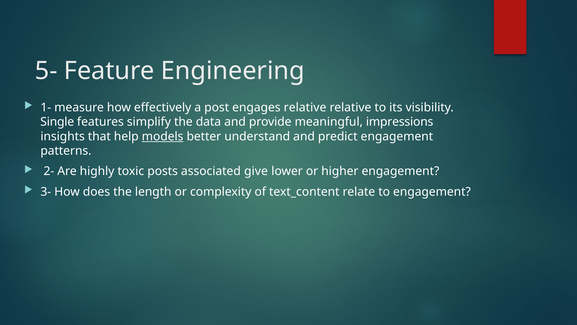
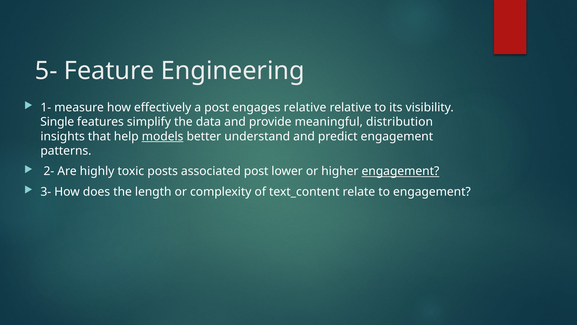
impressions: impressions -> distribution (400, 122)
associated give: give -> post (256, 171)
engagement underline: none -> present (400, 171)
